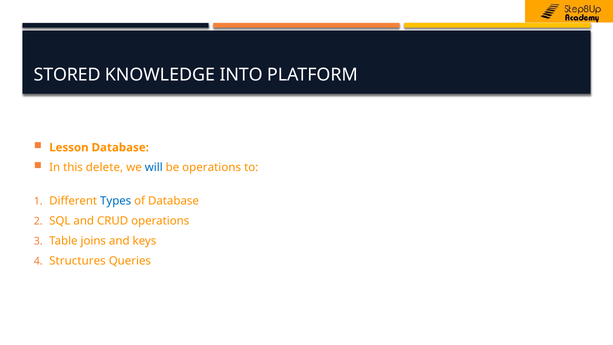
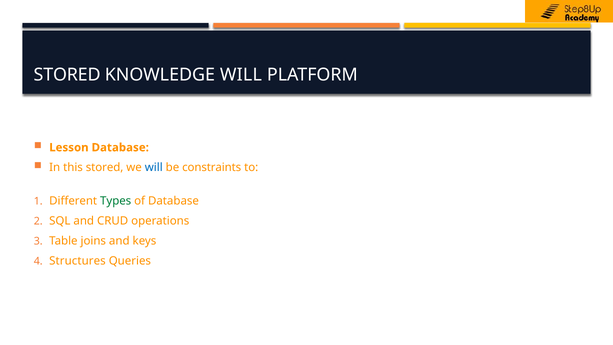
KNOWLEDGE INTO: INTO -> WILL (241, 75)
this delete: delete -> stored (105, 167)
be operations: operations -> constraints (212, 167)
Types colour: blue -> green (116, 201)
